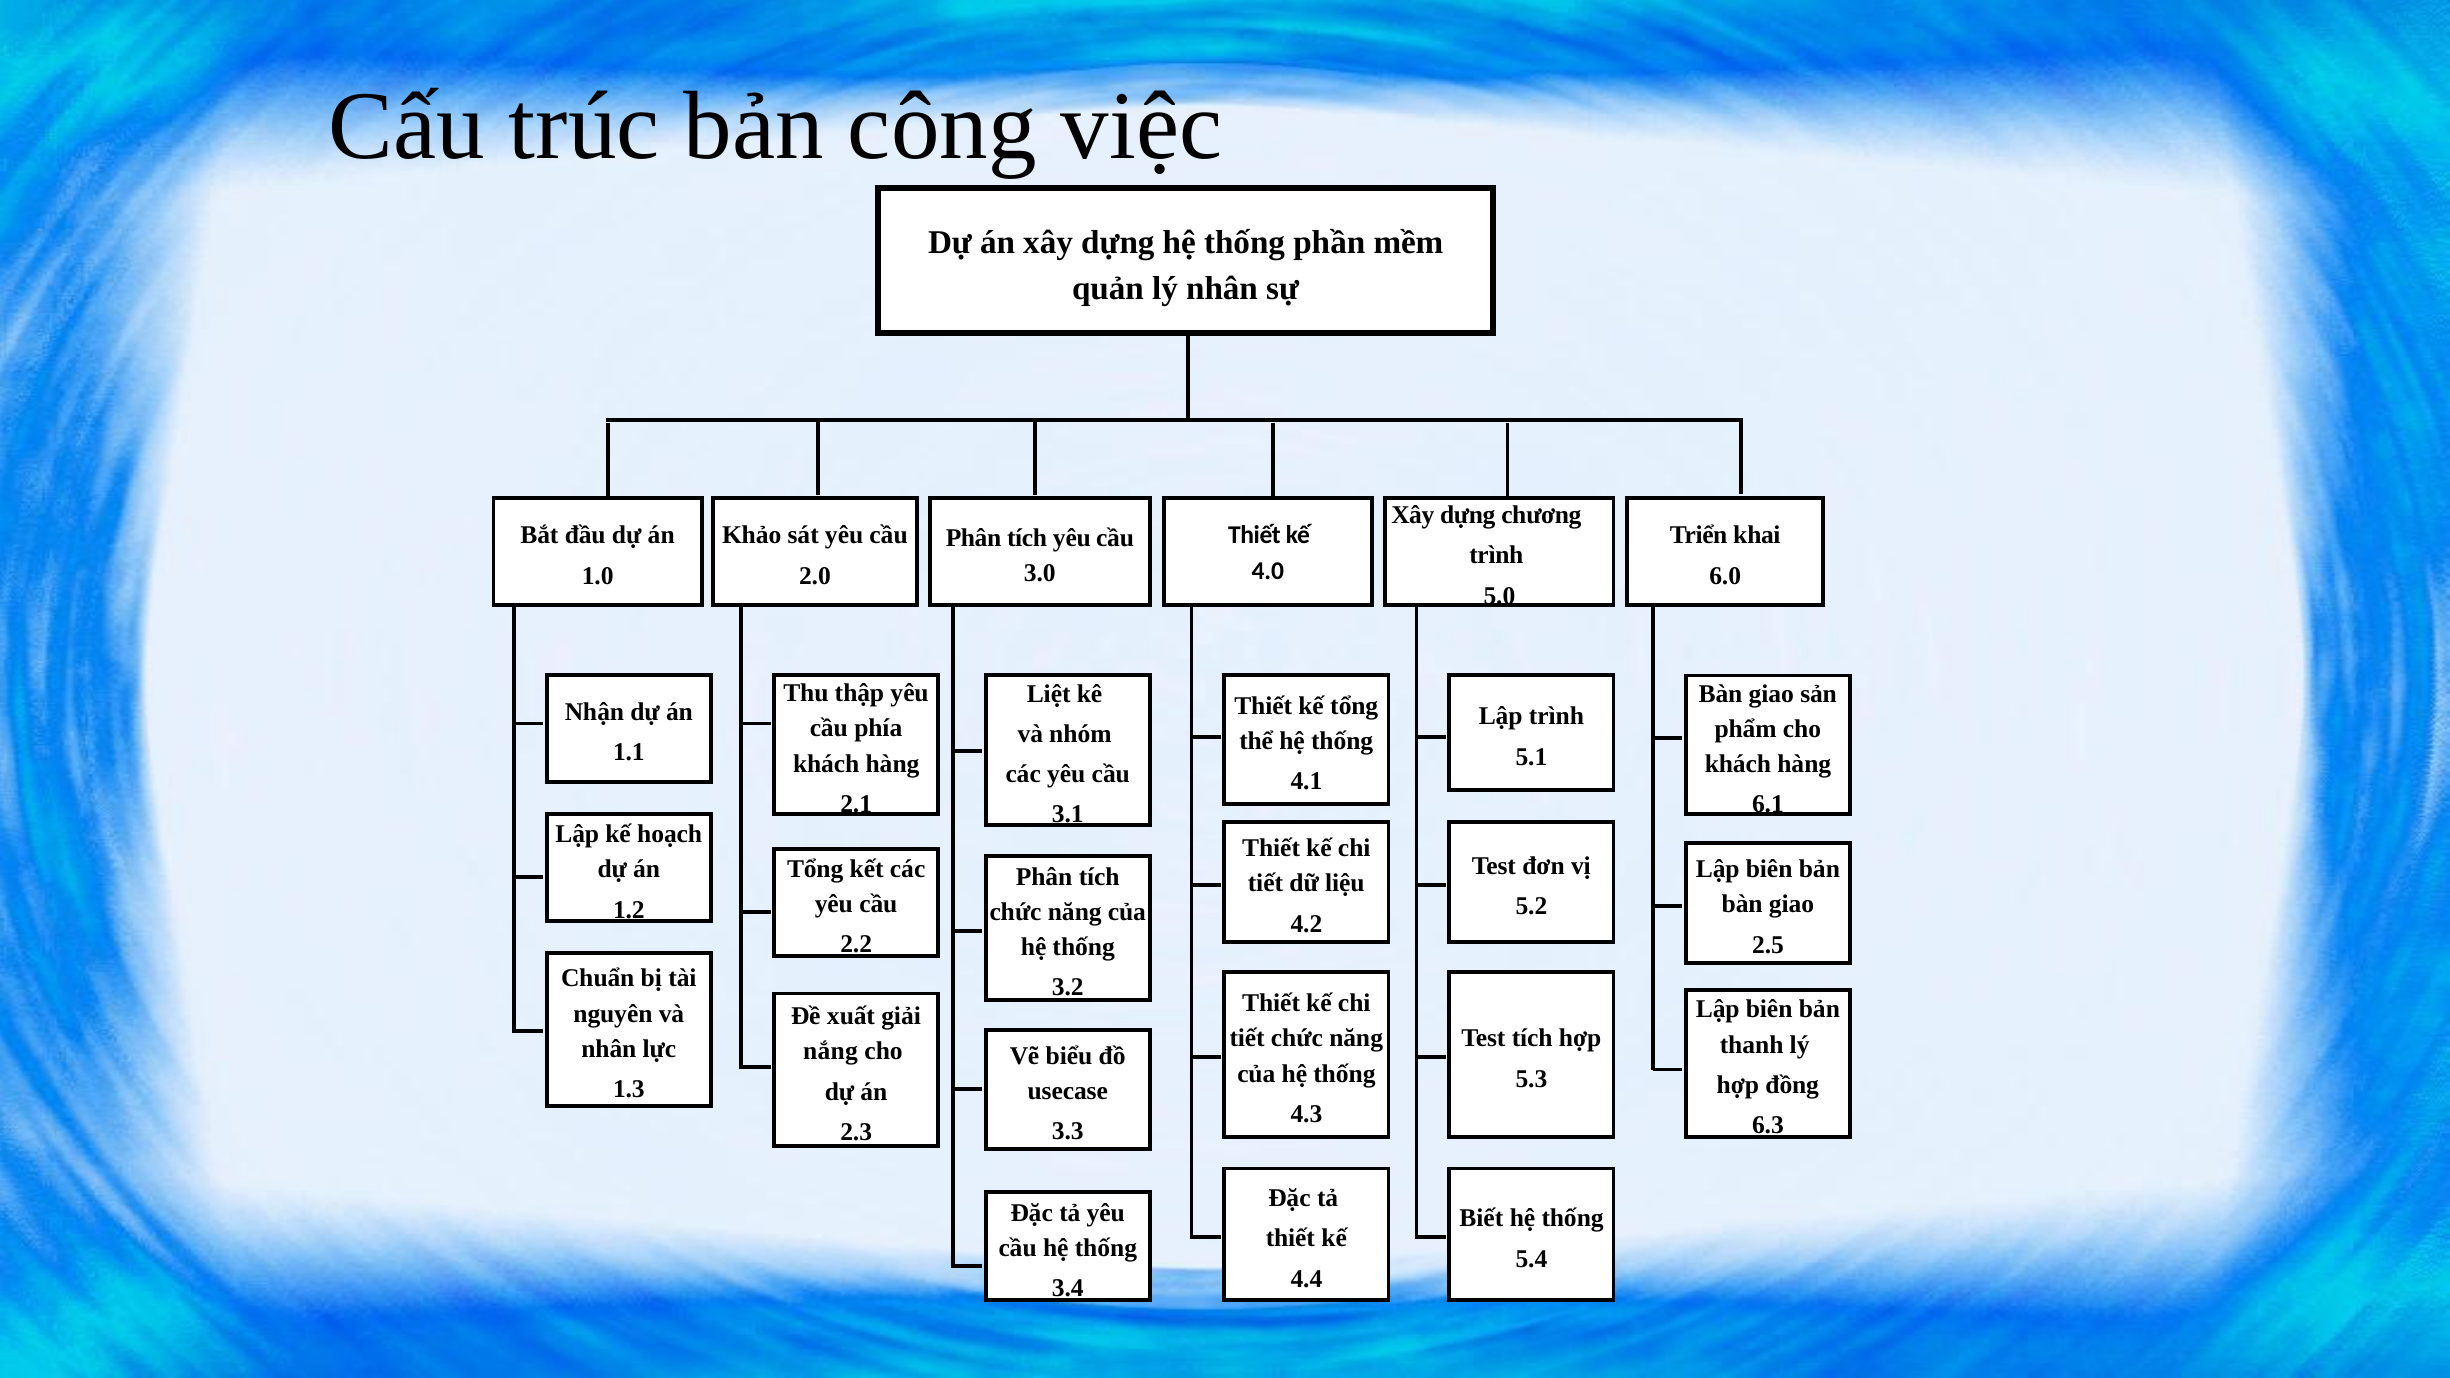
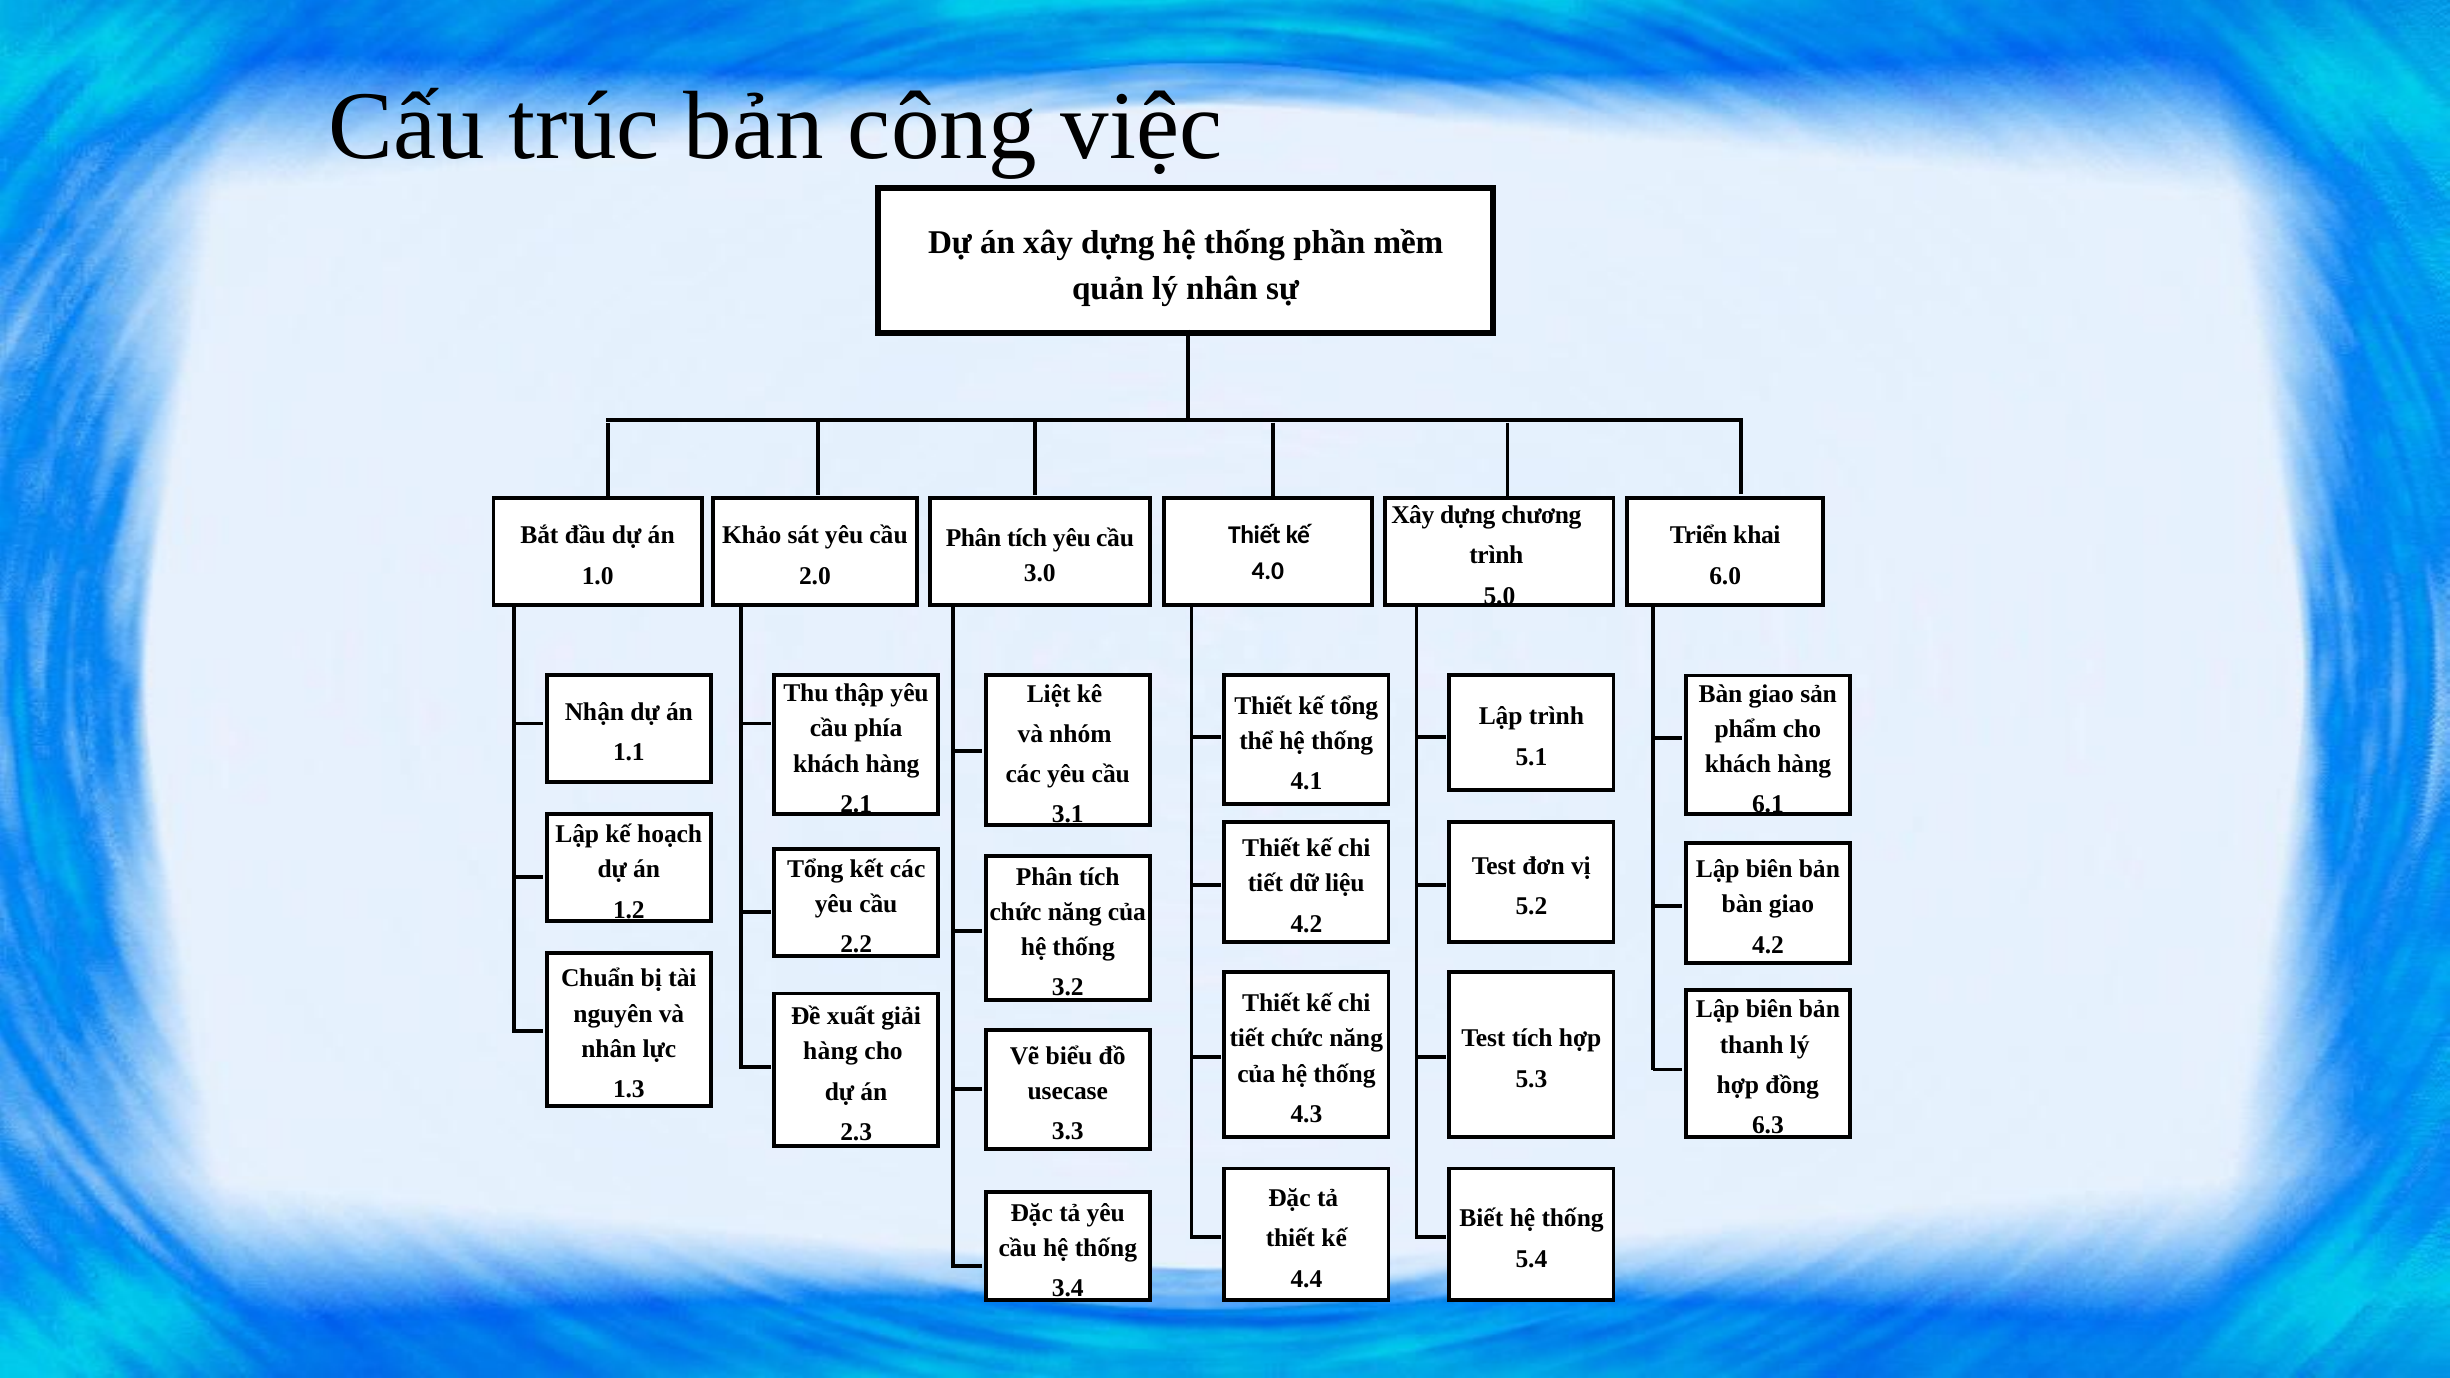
2.5: 2.5 -> 4.2 (1768, 945)
nắng: nắng -> hàng (831, 1051)
